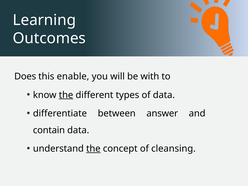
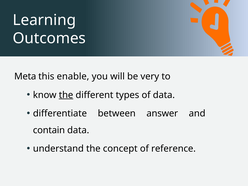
Does: Does -> Meta (25, 76)
with: with -> very (150, 76)
the underline: present -> none (93, 149)
cleansing: cleansing -> reference (173, 149)
